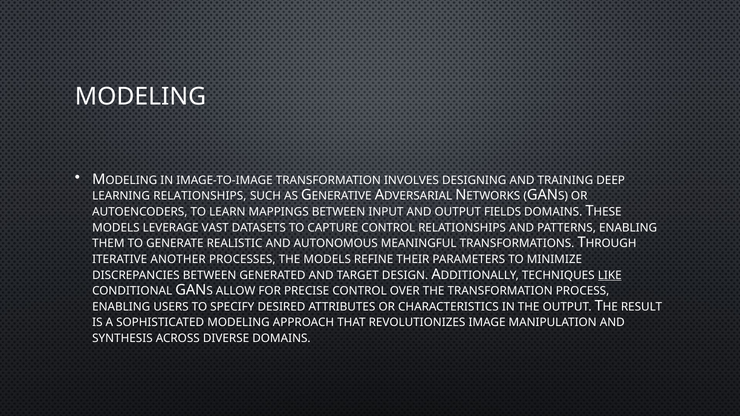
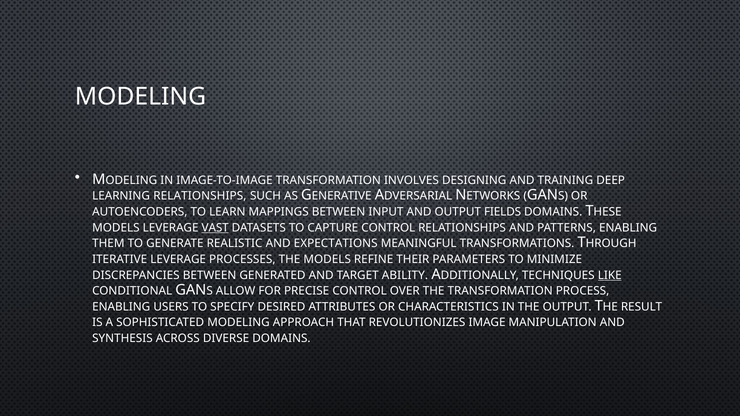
VAST underline: none -> present (215, 228)
AUTONOMOUS: AUTONOMOUS -> EXPECTATIONS (336, 244)
ITERATIVE ANOTHER: ANOTHER -> LEVERAGE (178, 260)
DESIGN: DESIGN -> ABILITY (405, 275)
